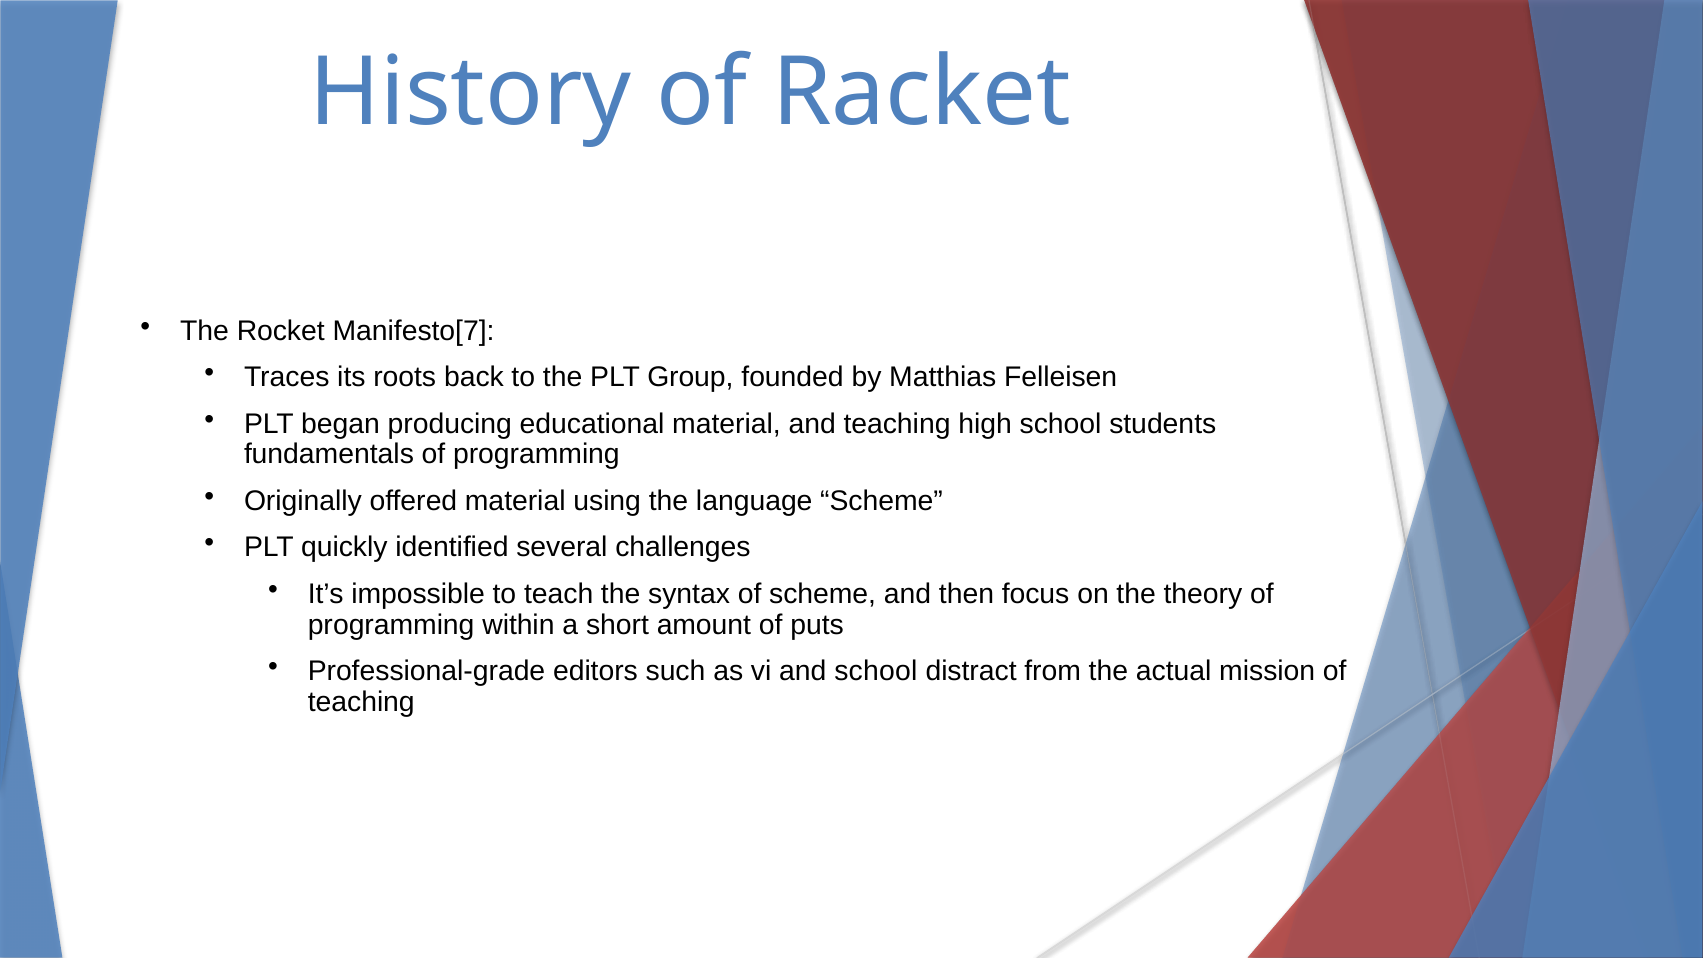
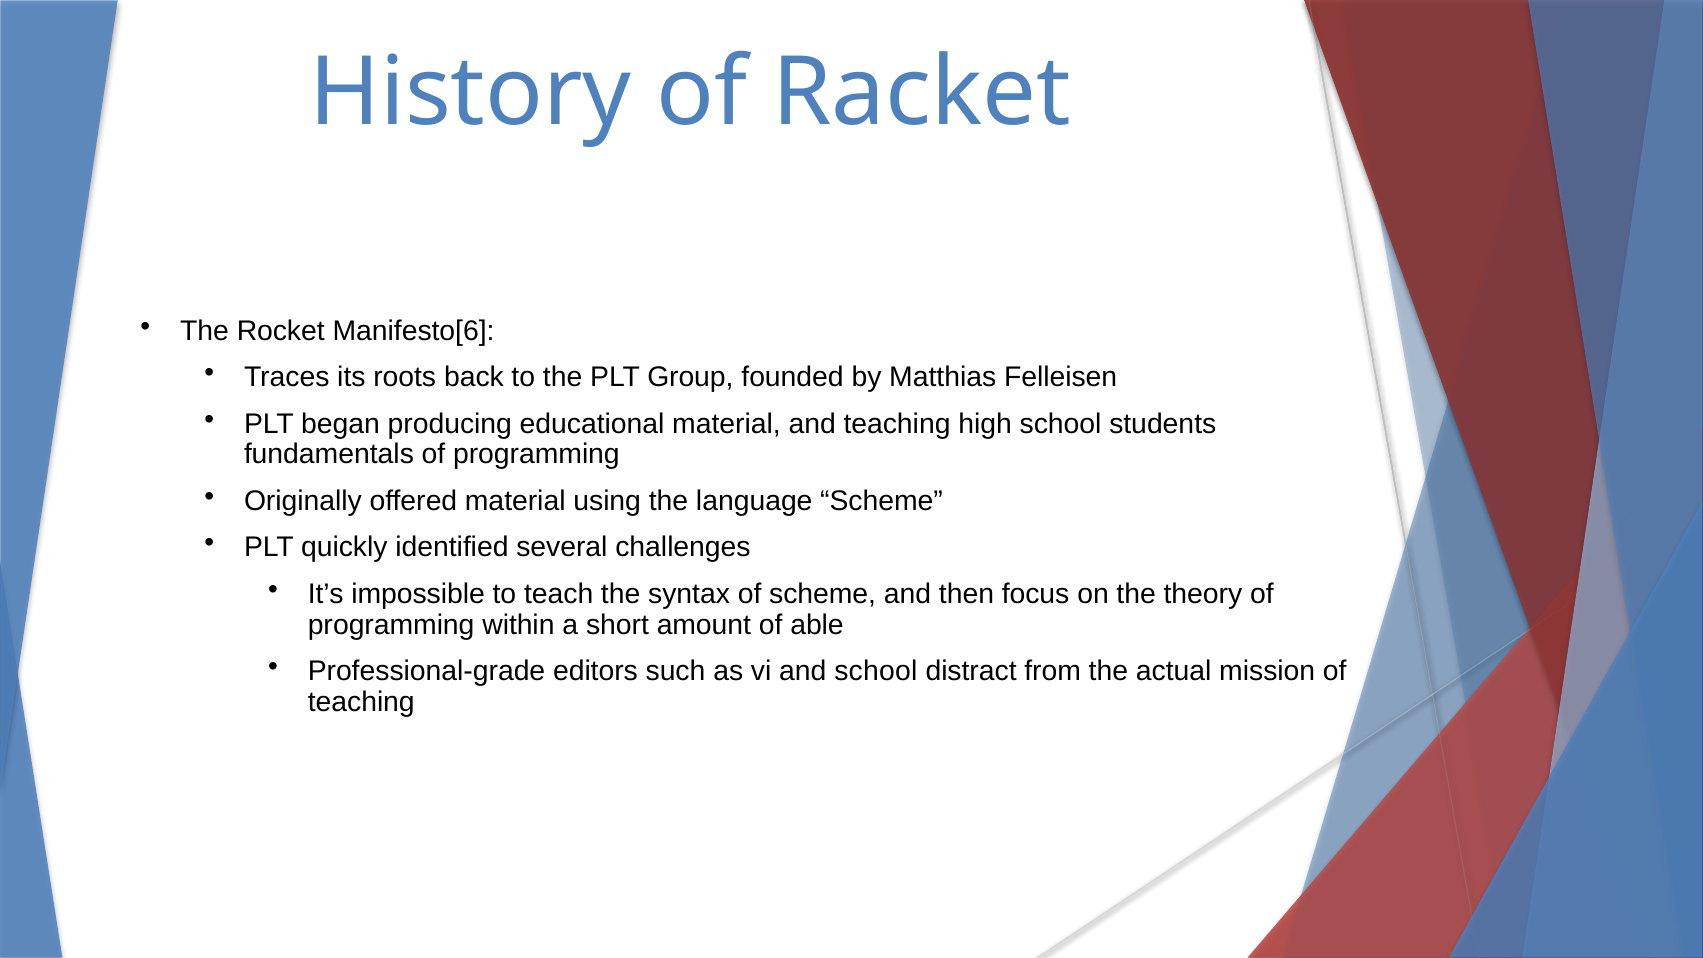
Manifesto[7: Manifesto[7 -> Manifesto[6 (414, 331)
puts: puts -> able (817, 625)
